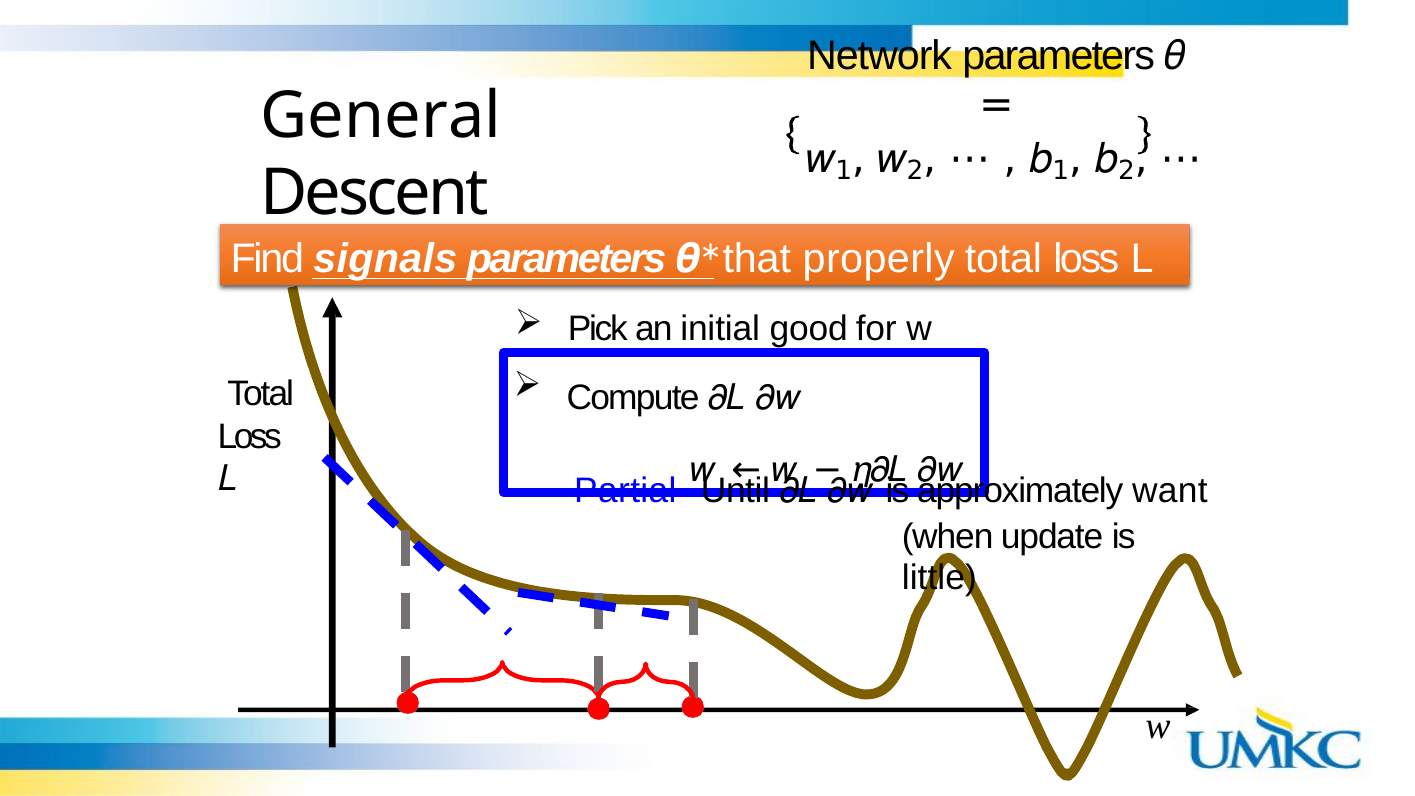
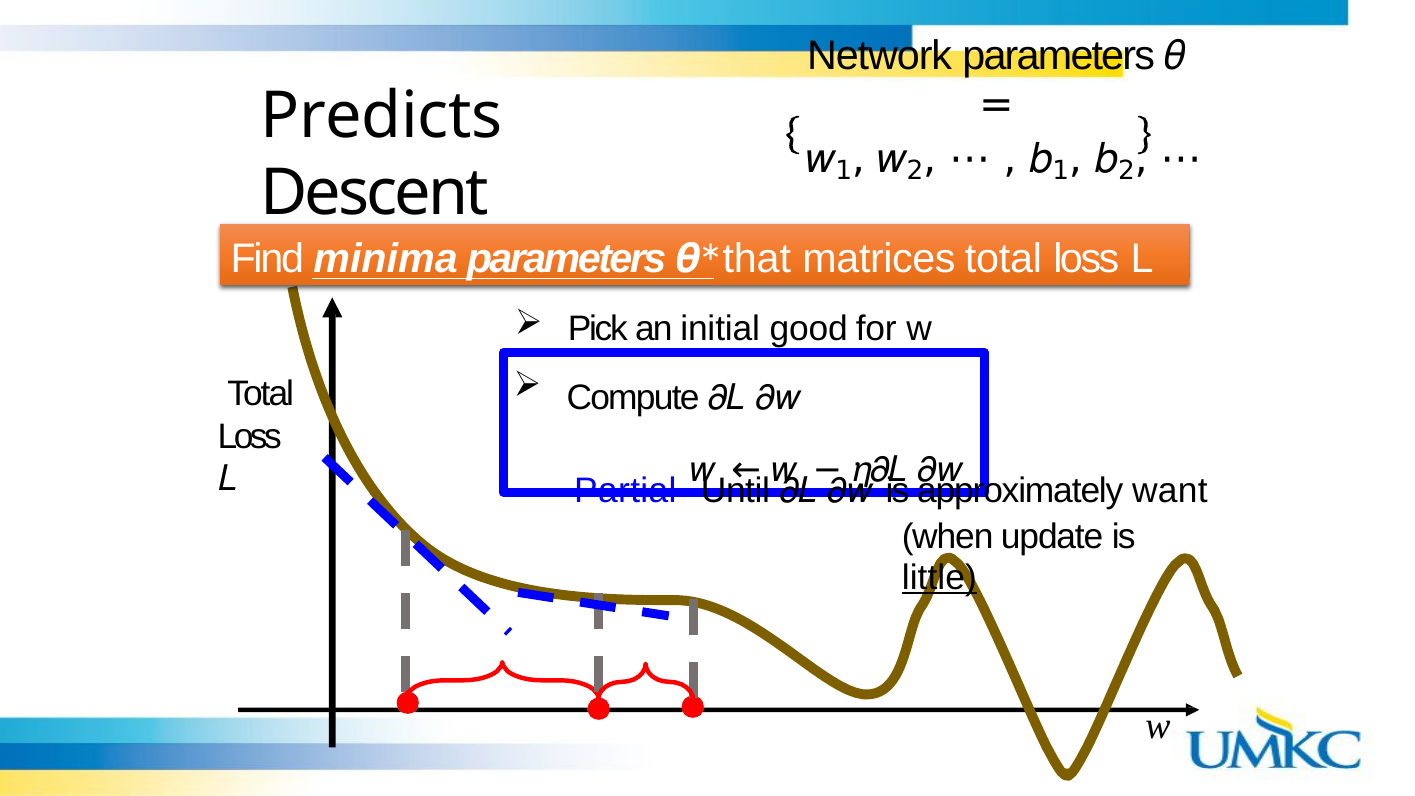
General: General -> Predicts (381, 116)
signals: signals -> minima (386, 259)
properly: properly -> matrices (879, 259)
little underline: none -> present (939, 578)
